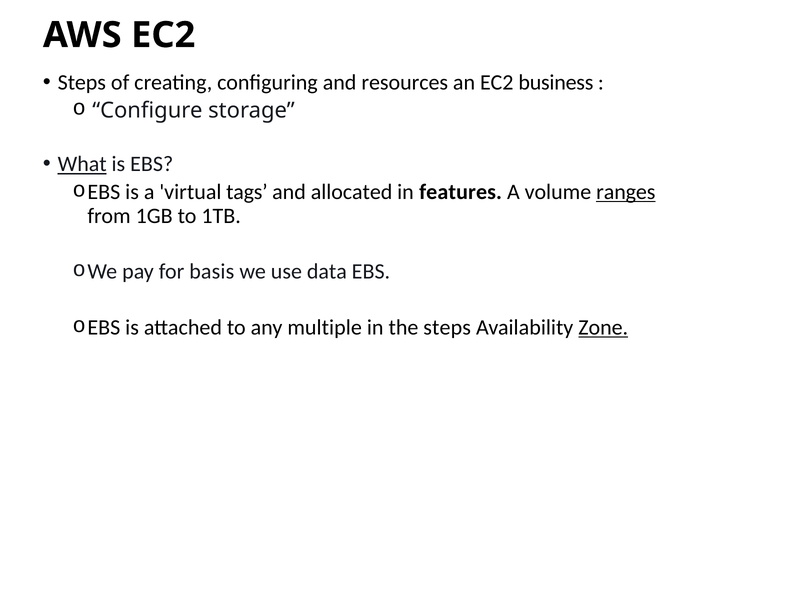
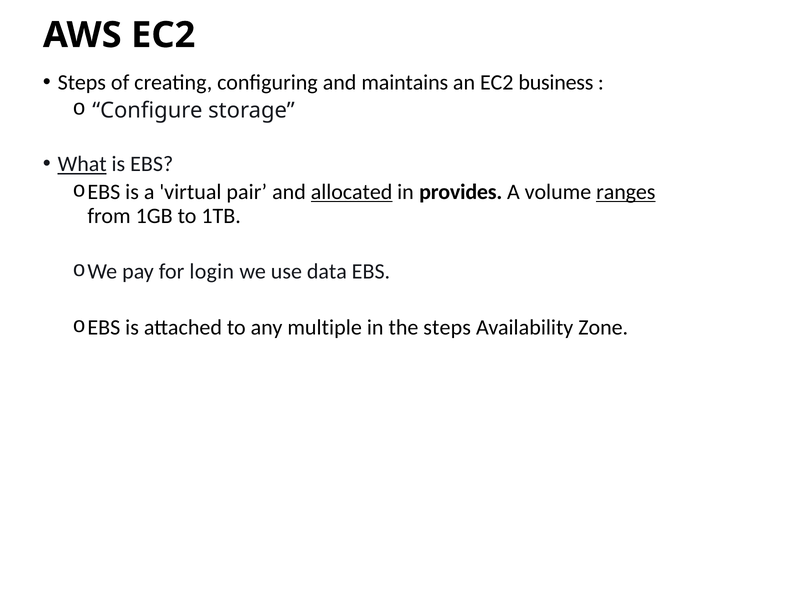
resources: resources -> maintains (405, 82)
tags: tags -> pair (247, 192)
allocated underline: none -> present (352, 192)
features: features -> provides (461, 192)
basis: basis -> login (212, 272)
Zone underline: present -> none (603, 327)
